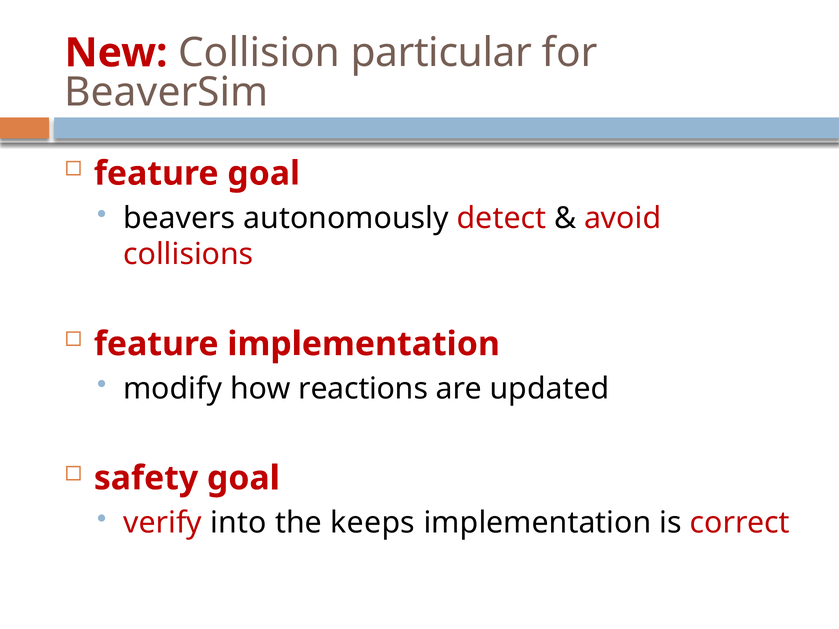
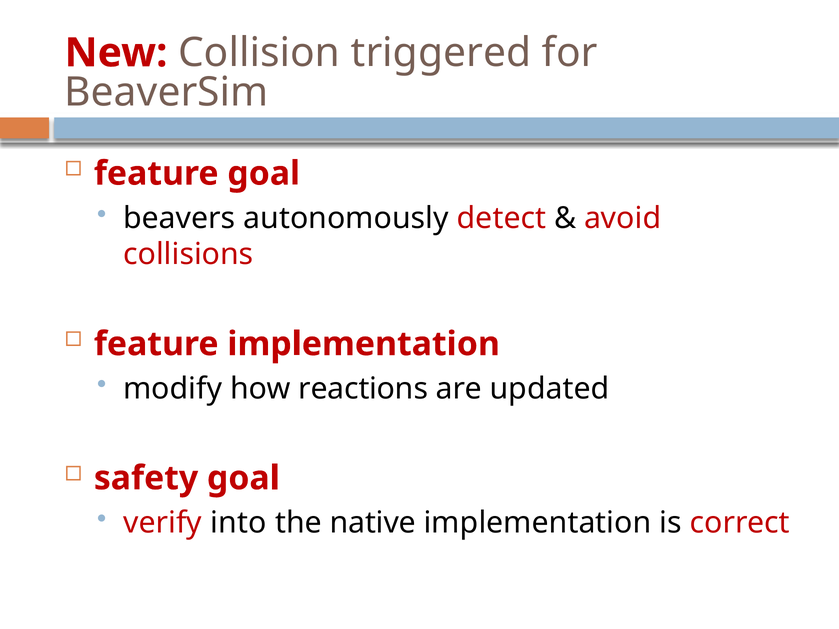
particular: particular -> triggered (441, 53)
keeps: keeps -> native (373, 523)
